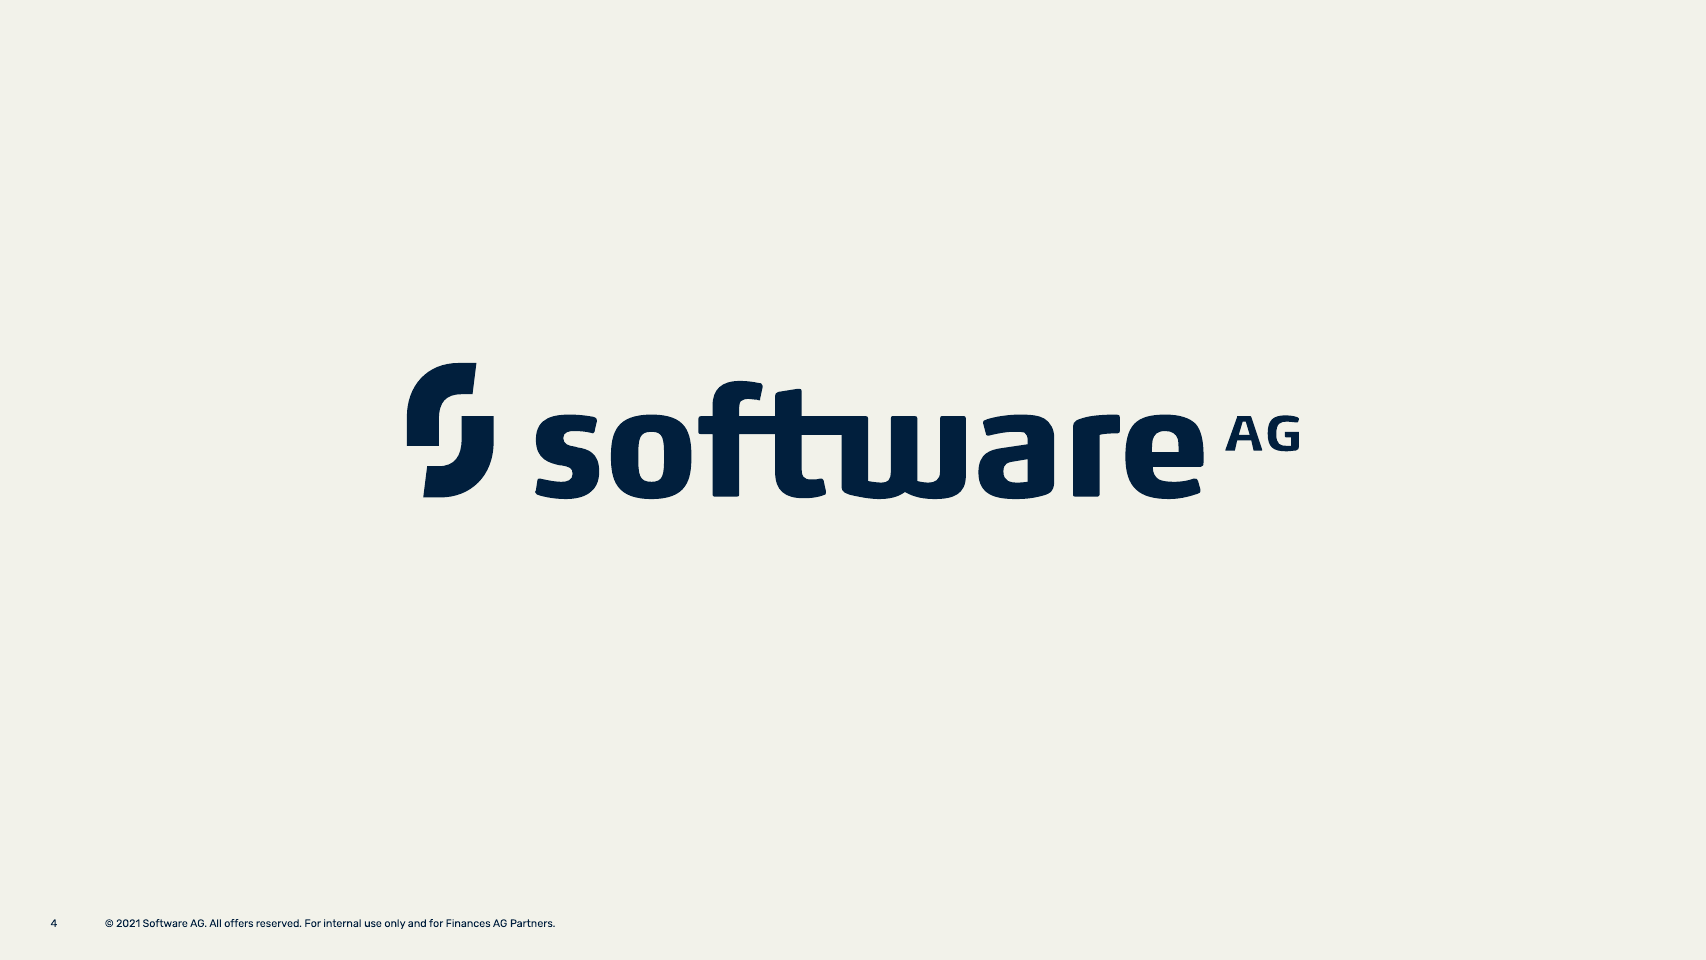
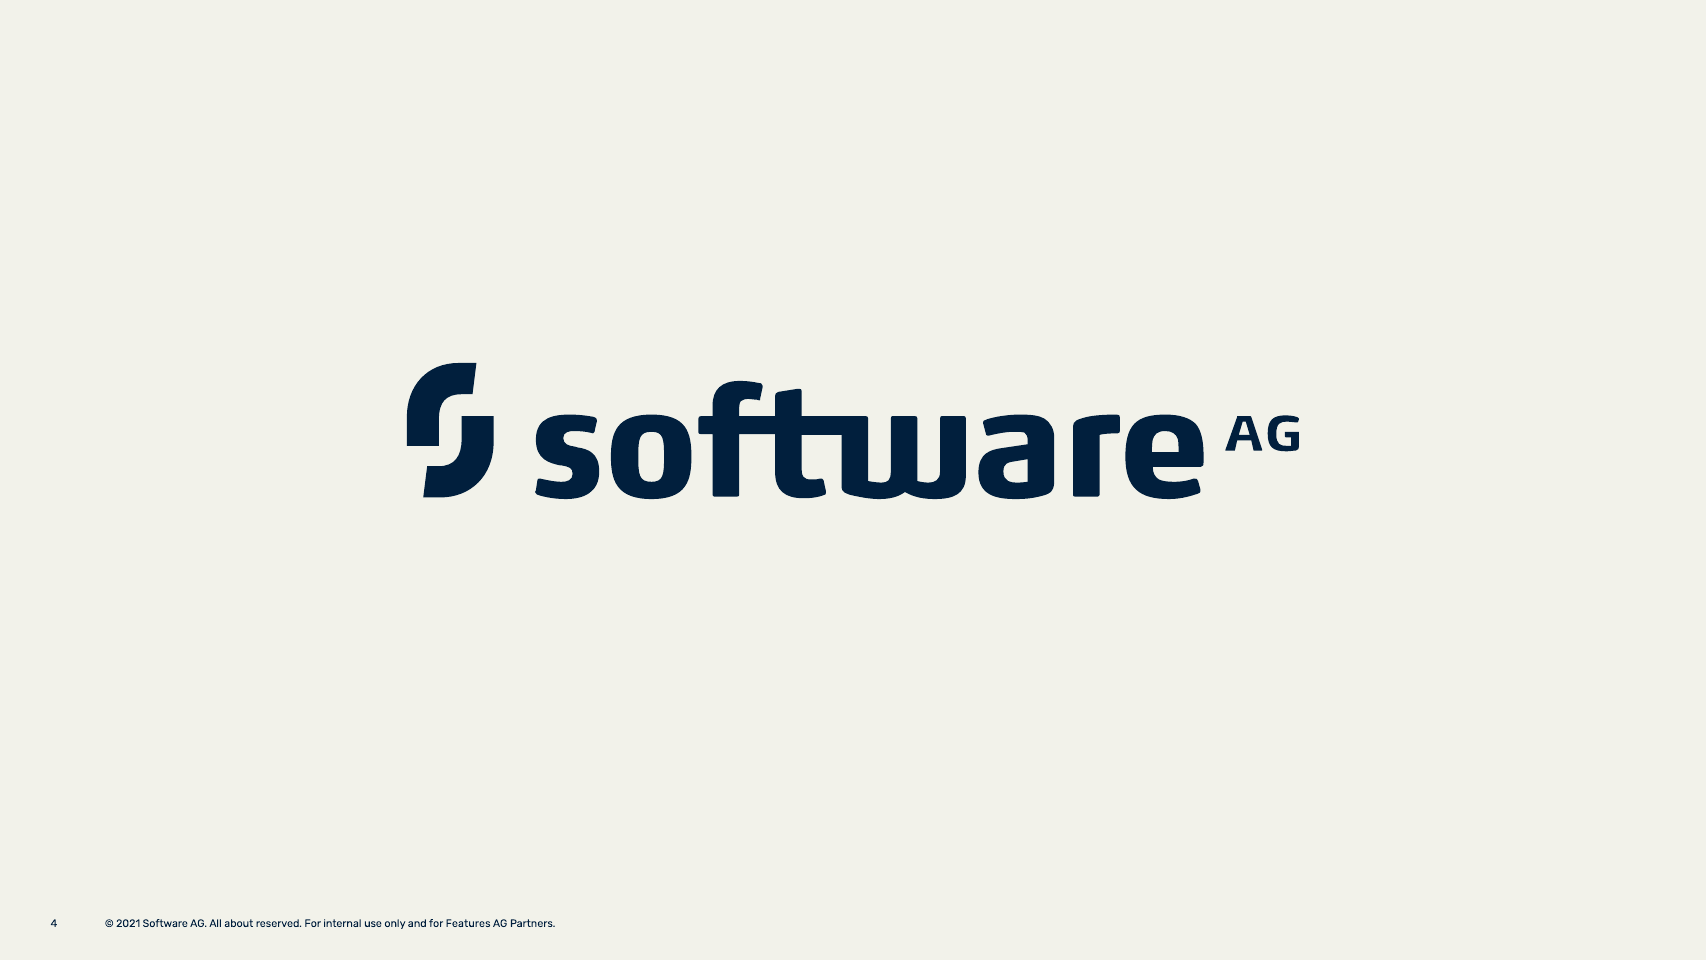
offers: offers -> about (239, 923)
Finances: Finances -> Features (468, 923)
